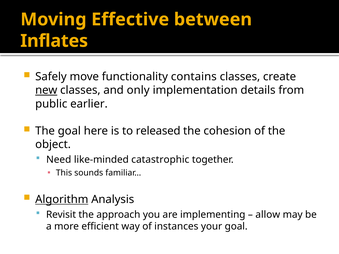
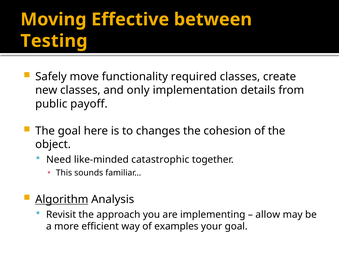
Inflates: Inflates -> Testing (54, 41)
contains: contains -> required (194, 77)
new underline: present -> none (46, 90)
earlier: earlier -> payoff (89, 104)
released: released -> changes (158, 131)
instances: instances -> examples (176, 227)
